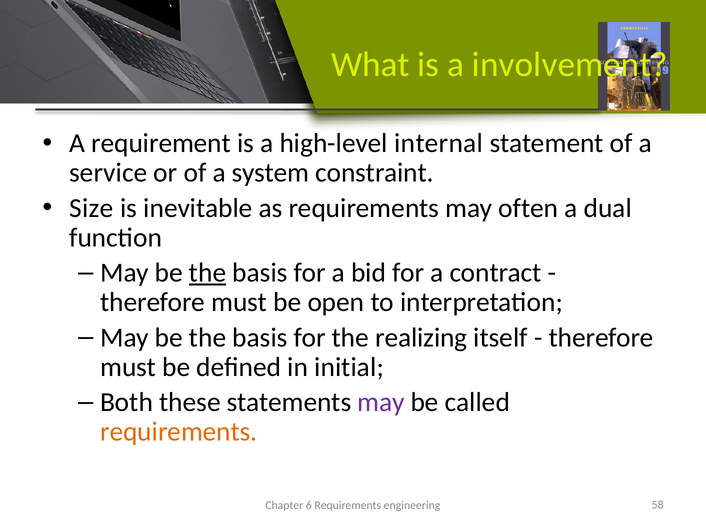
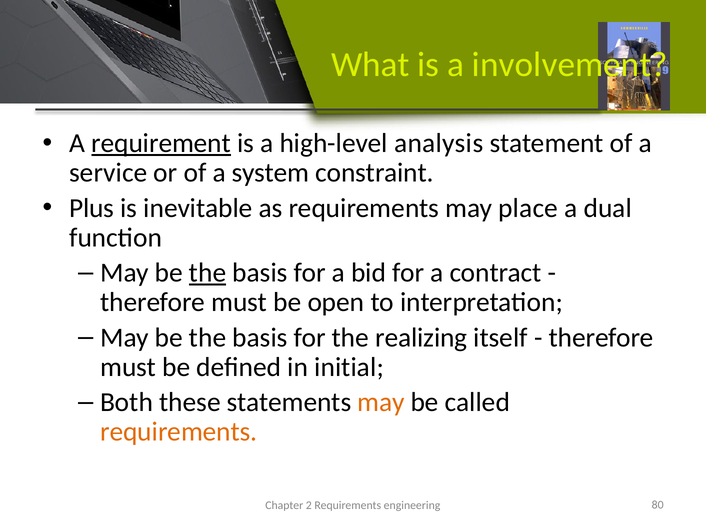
requirement underline: none -> present (161, 143)
internal: internal -> analysis (439, 143)
Size: Size -> Plus (92, 208)
often: often -> place (528, 208)
may colour: purple -> orange (381, 403)
6: 6 -> 2 (309, 506)
58: 58 -> 80 (658, 506)
